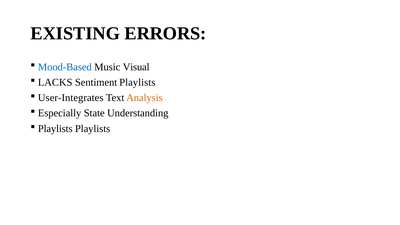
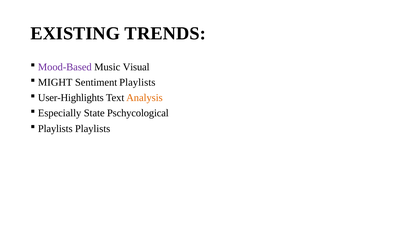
ERRORS: ERRORS -> TRENDS (165, 34)
Mood-Based colour: blue -> purple (65, 67)
LACKS: LACKS -> MIGHT (55, 82)
User-Integrates: User-Integrates -> User-Highlights (71, 98)
Understanding: Understanding -> Pschycological (138, 113)
